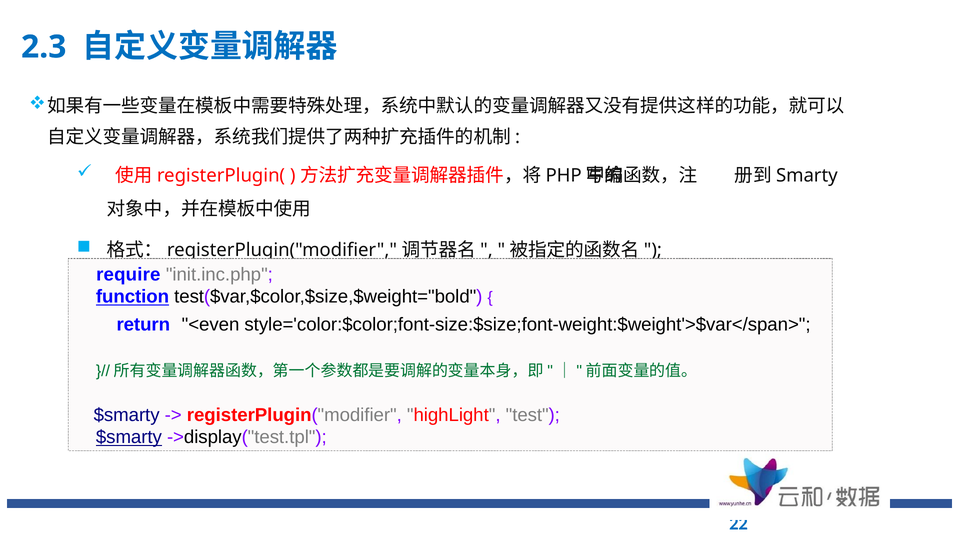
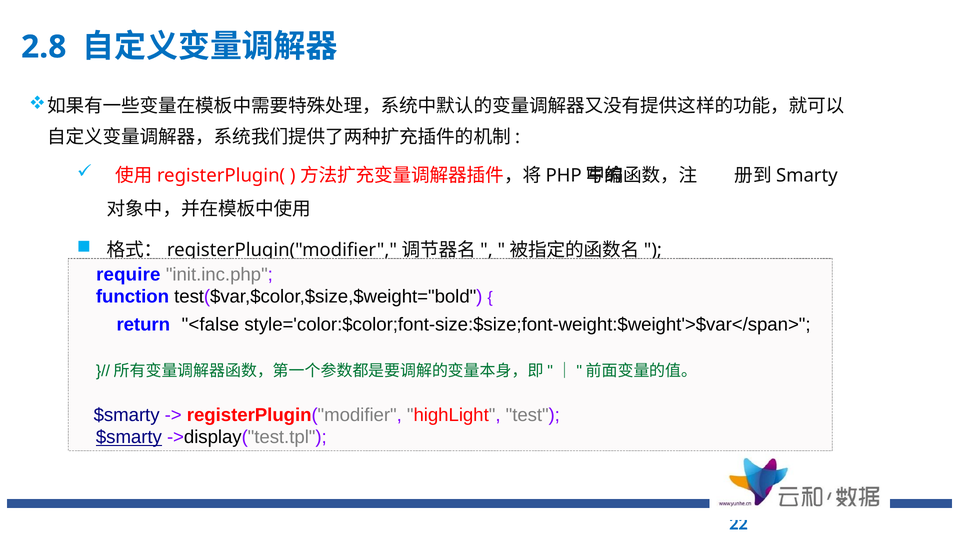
2.3: 2.3 -> 2.8 (44, 47)
function underline: present -> none (132, 296)
<even: <even -> <false (210, 324)
